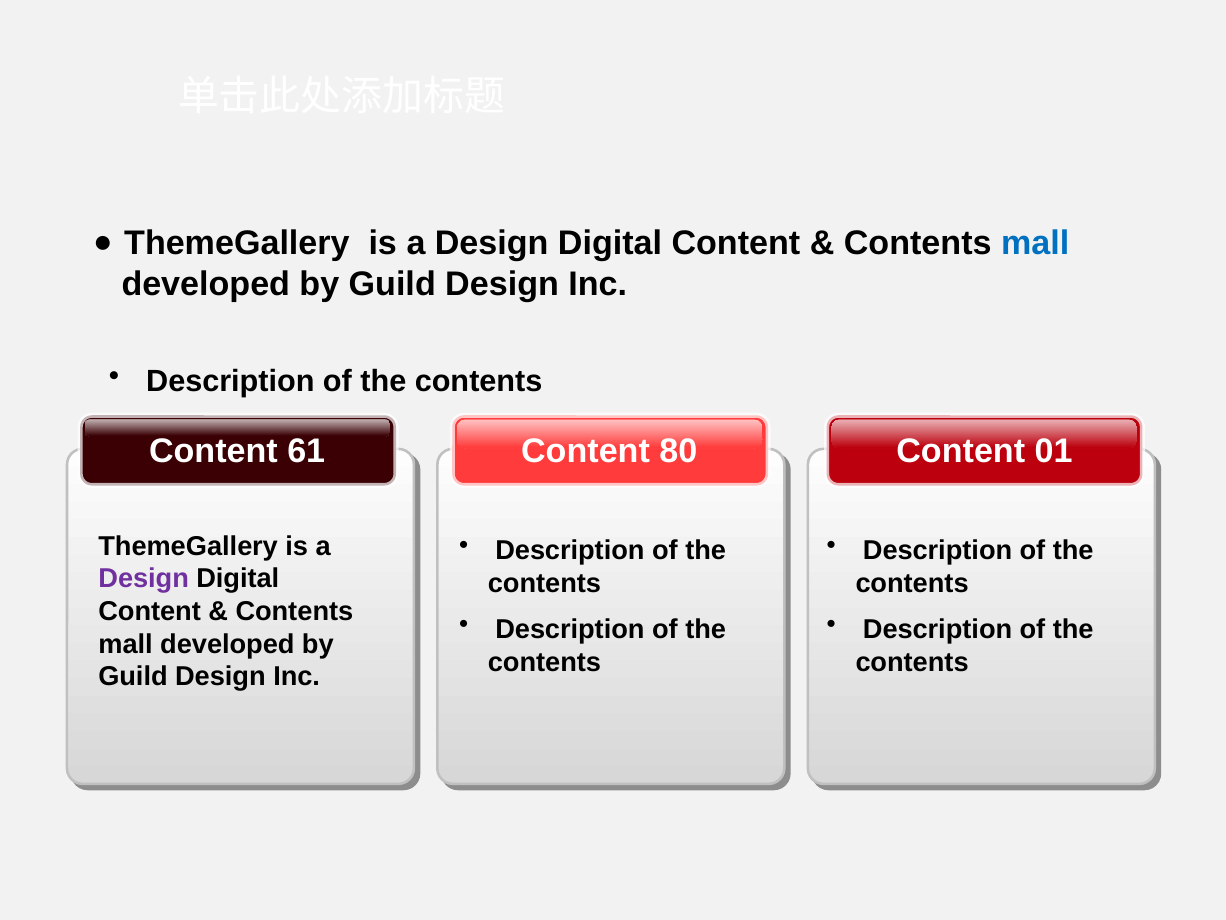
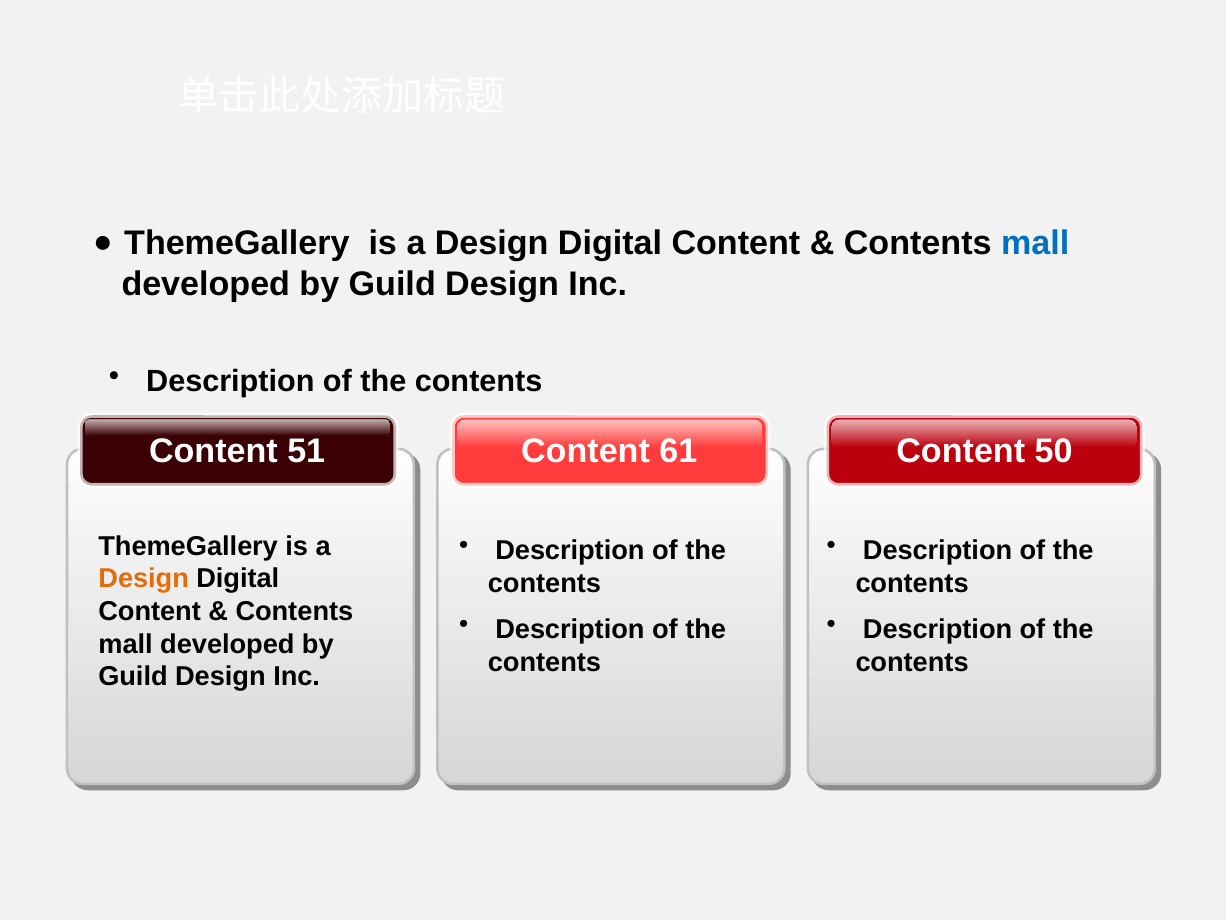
61: 61 -> 51 (306, 451)
80: 80 -> 61 (678, 451)
01: 01 -> 50 (1054, 451)
Design colour: purple -> orange (144, 578)
